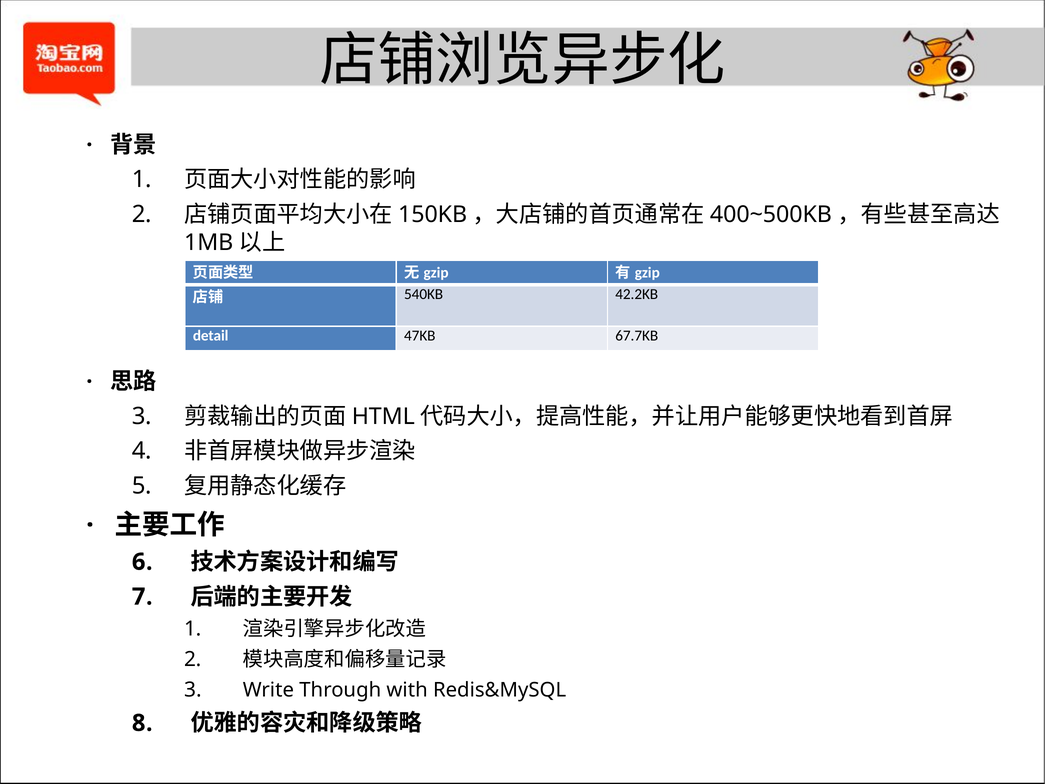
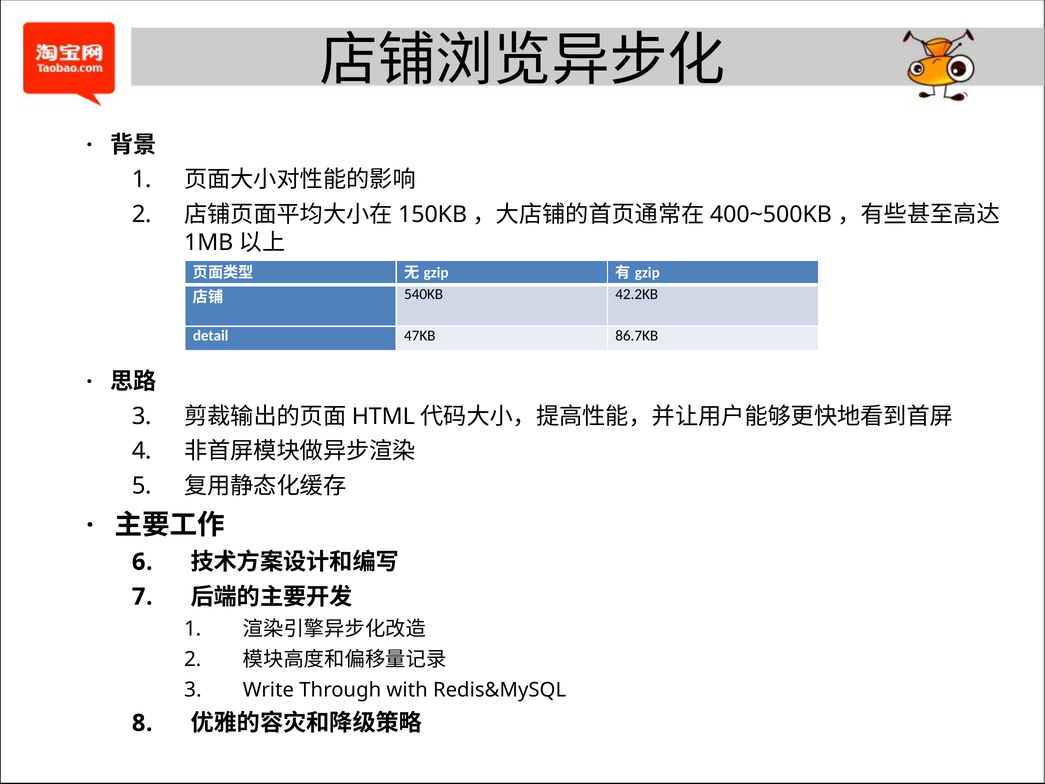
67.7KB: 67.7KB -> 86.7KB (637, 336)
